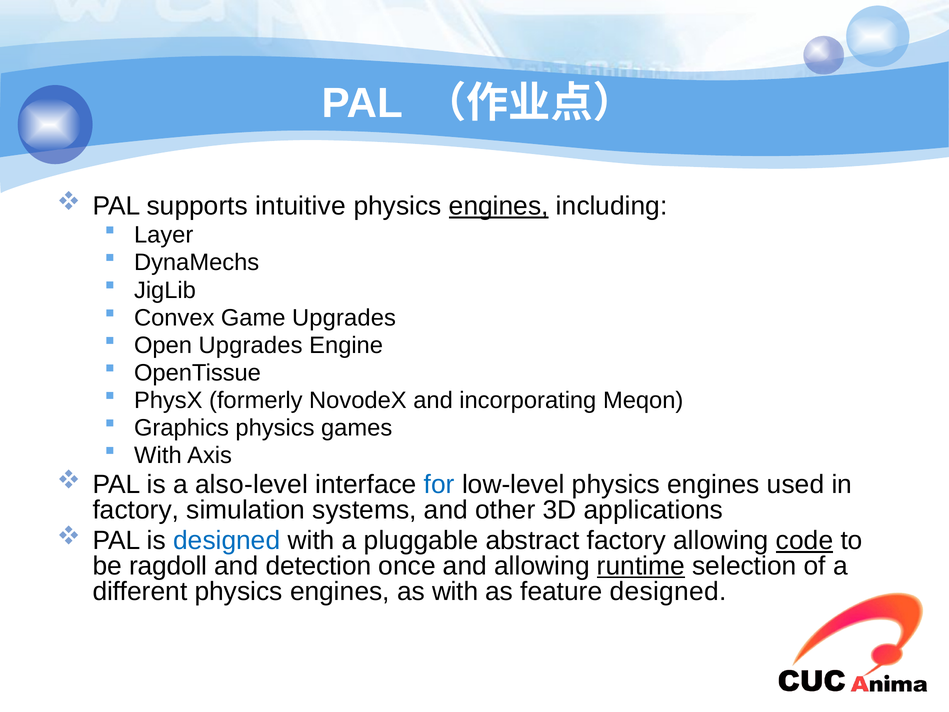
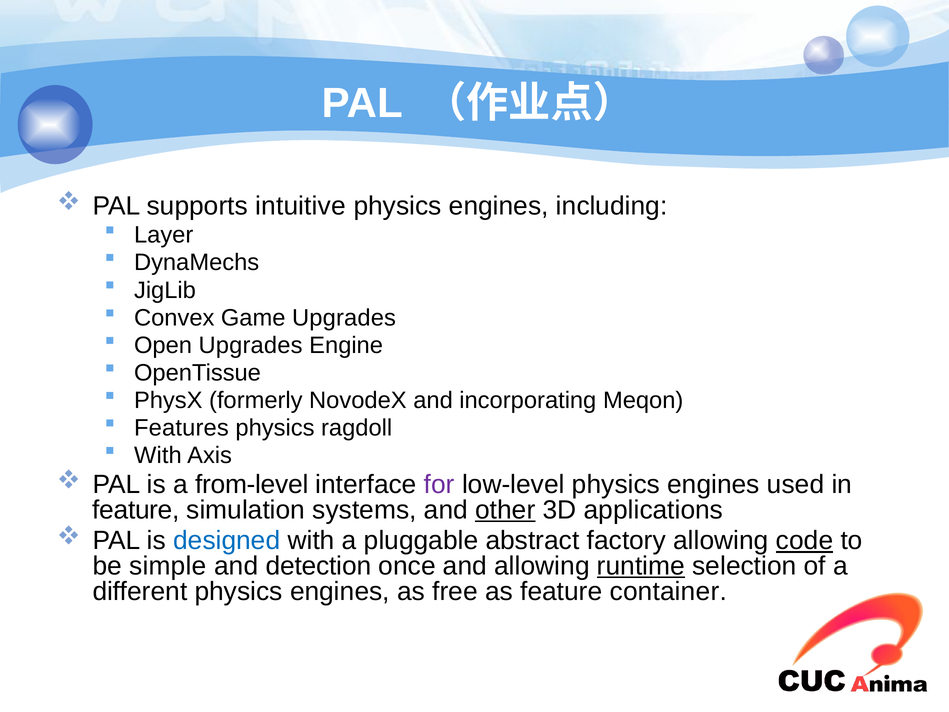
engines underline: present -> none (499, 206)
Graphics: Graphics -> Features (181, 428)
games: games -> ragdoll (357, 428)
also-level: also-level -> from-level (252, 485)
for colour: blue -> purple (439, 485)
factory: factory -> feature (136, 510)
other underline: none -> present (505, 510)
ragdoll: ragdoll -> simple (168, 566)
as with: with -> free (455, 591)
feature designed: designed -> container (668, 591)
